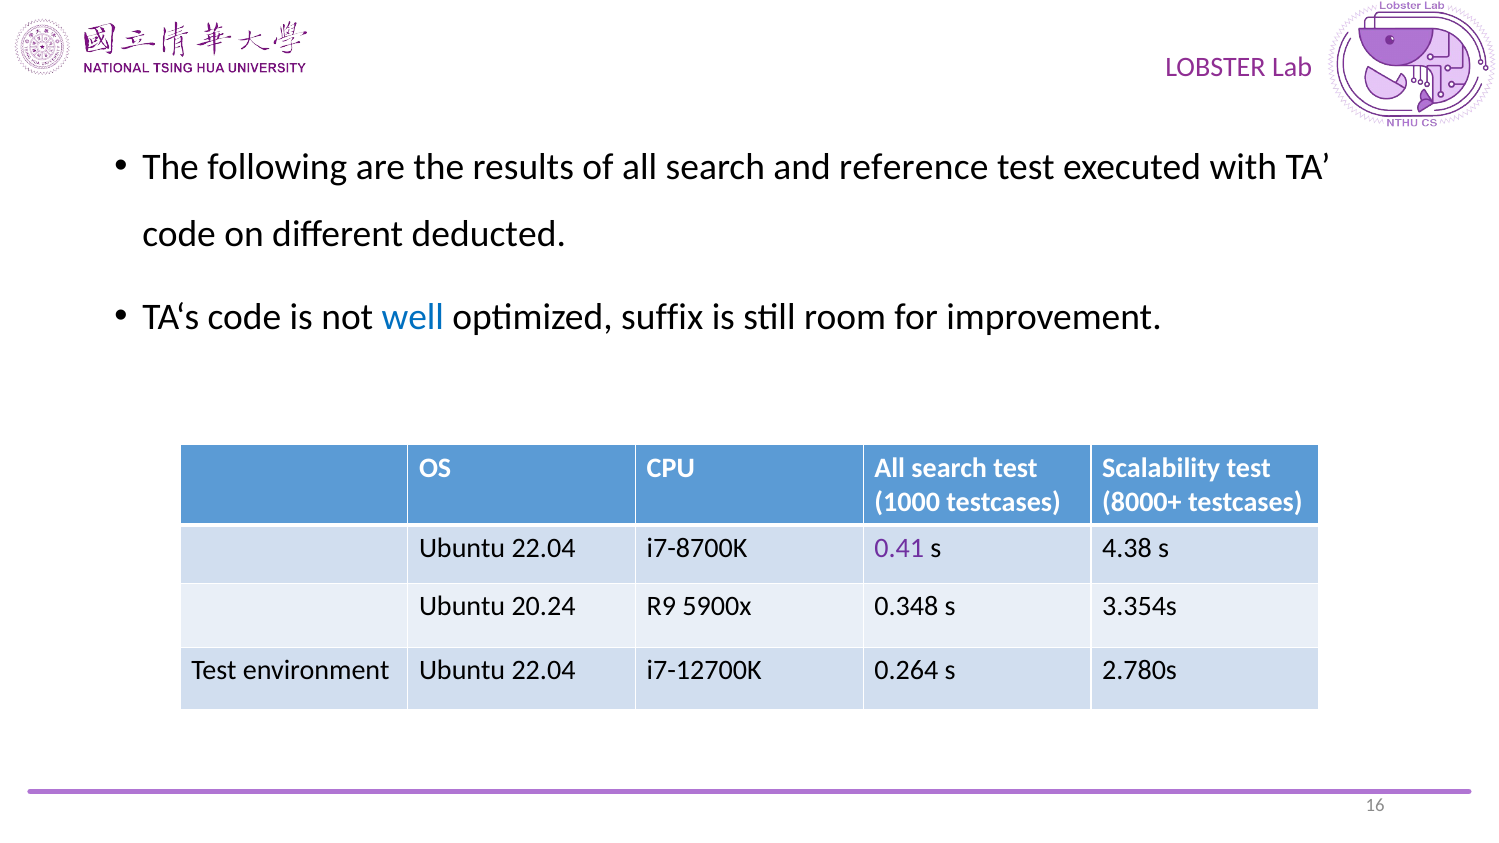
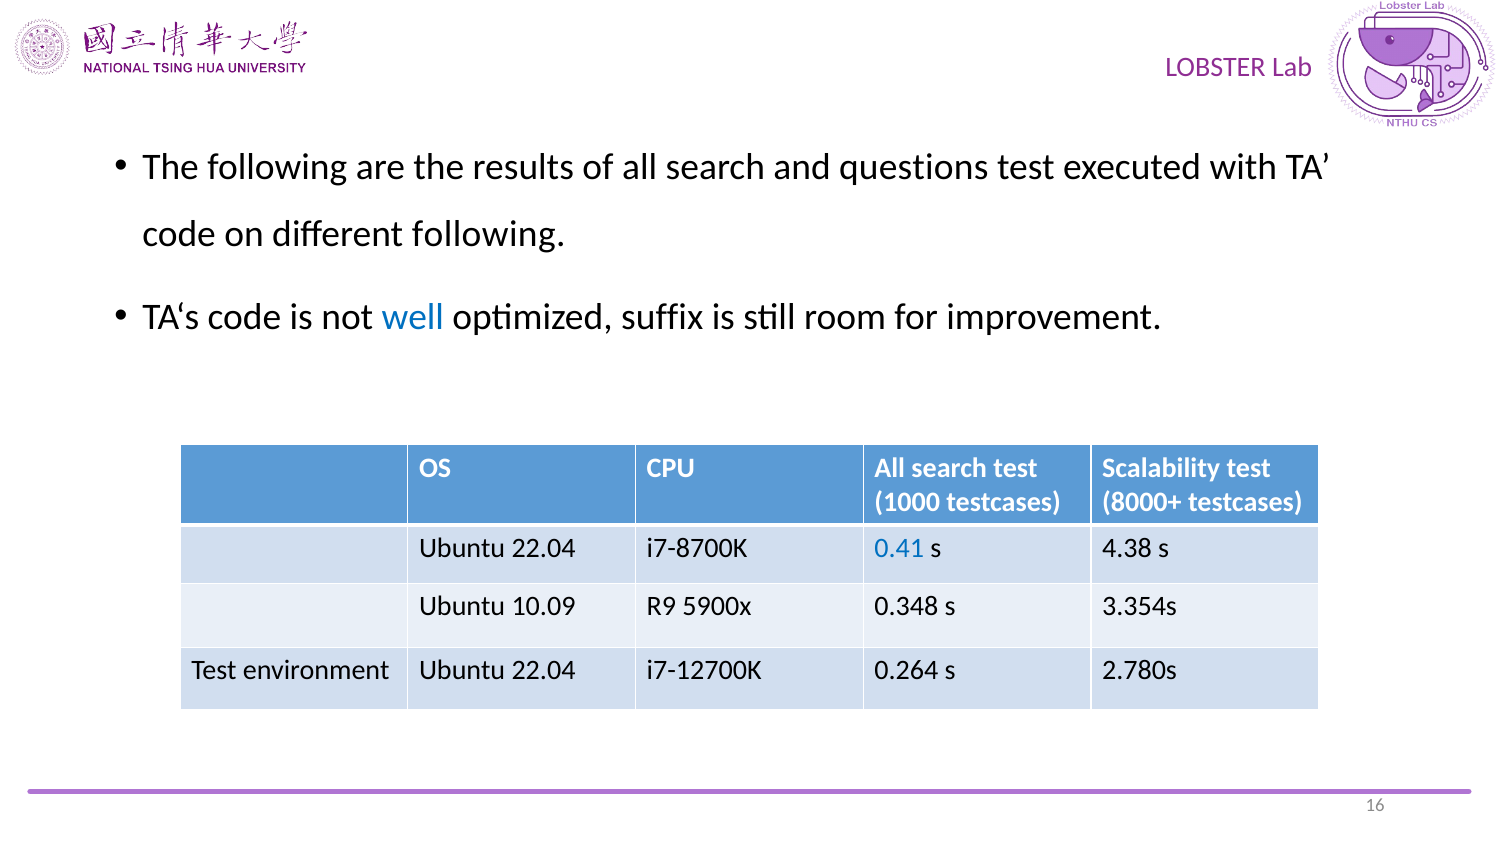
reference: reference -> questions (914, 167)
different deducted: deducted -> following (489, 235)
0.41 colour: purple -> blue (899, 548)
20.24: 20.24 -> 10.09 (544, 607)
